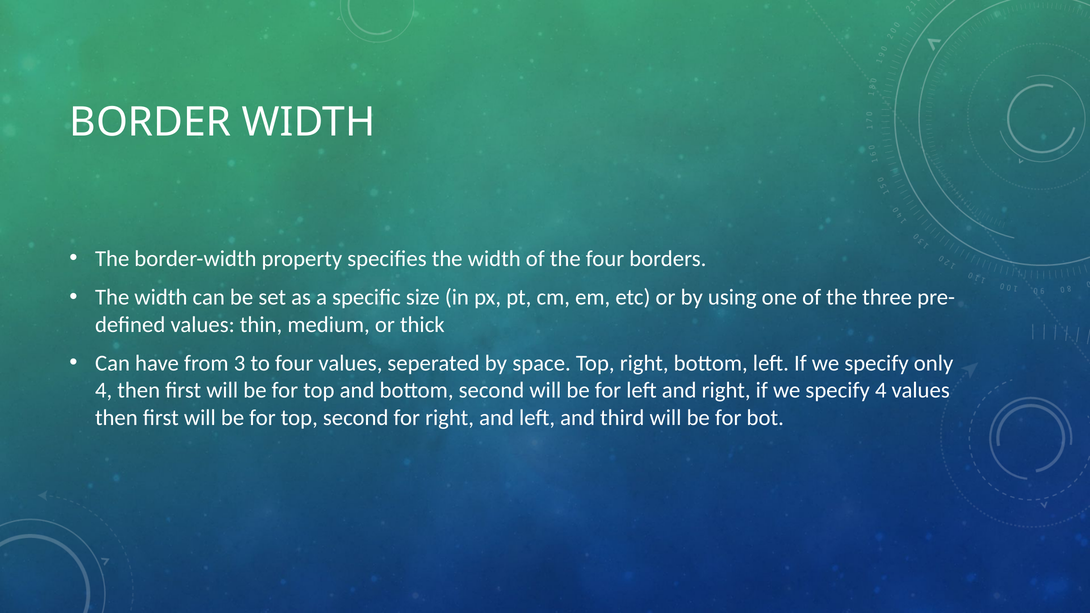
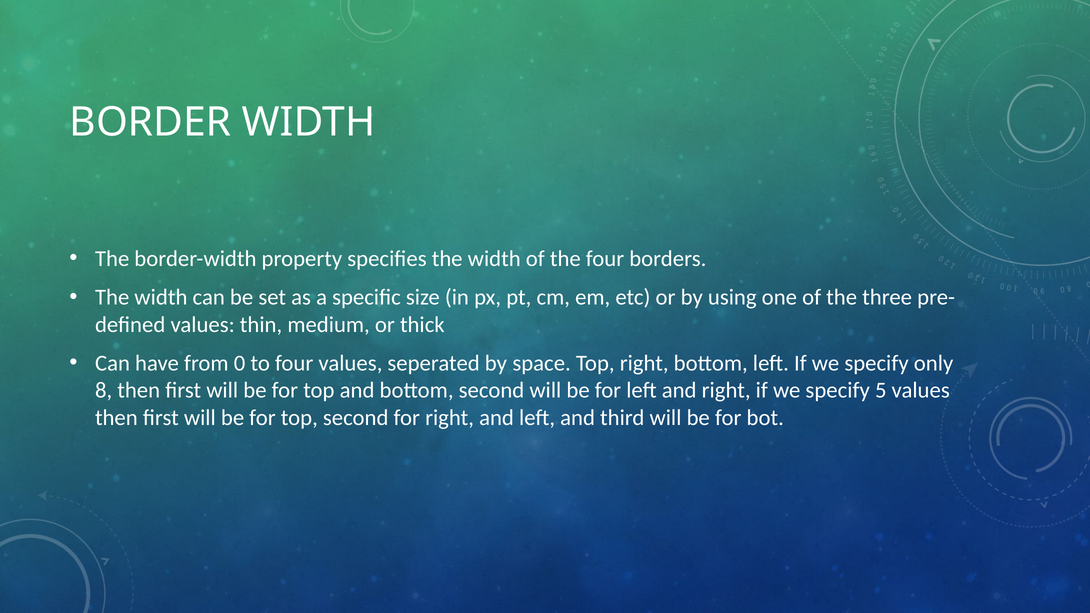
3: 3 -> 0 (240, 363)
4: 4 -> 8 (104, 390)
specify 4: 4 -> 5 (881, 390)
